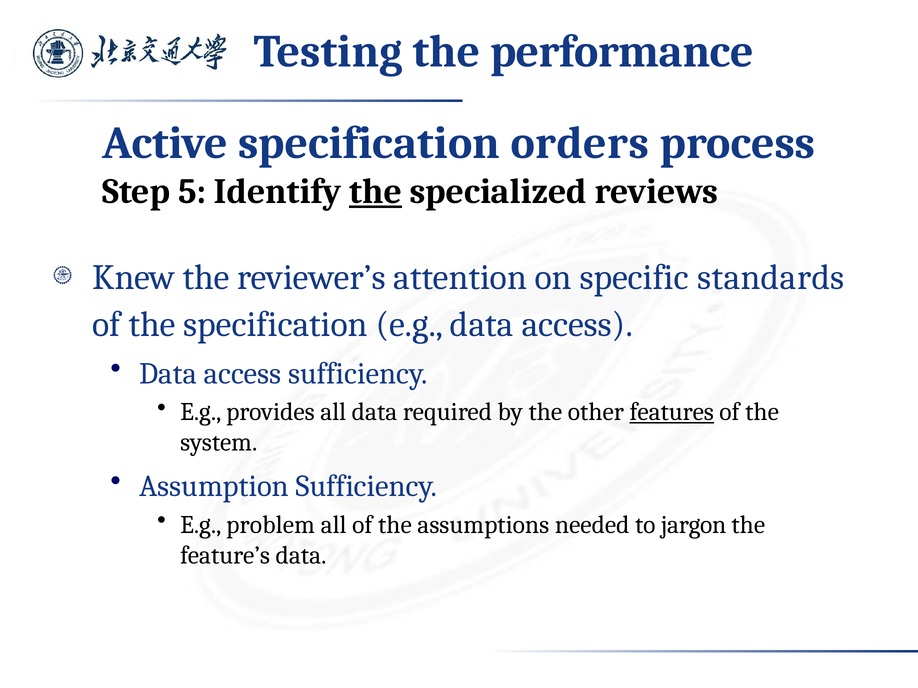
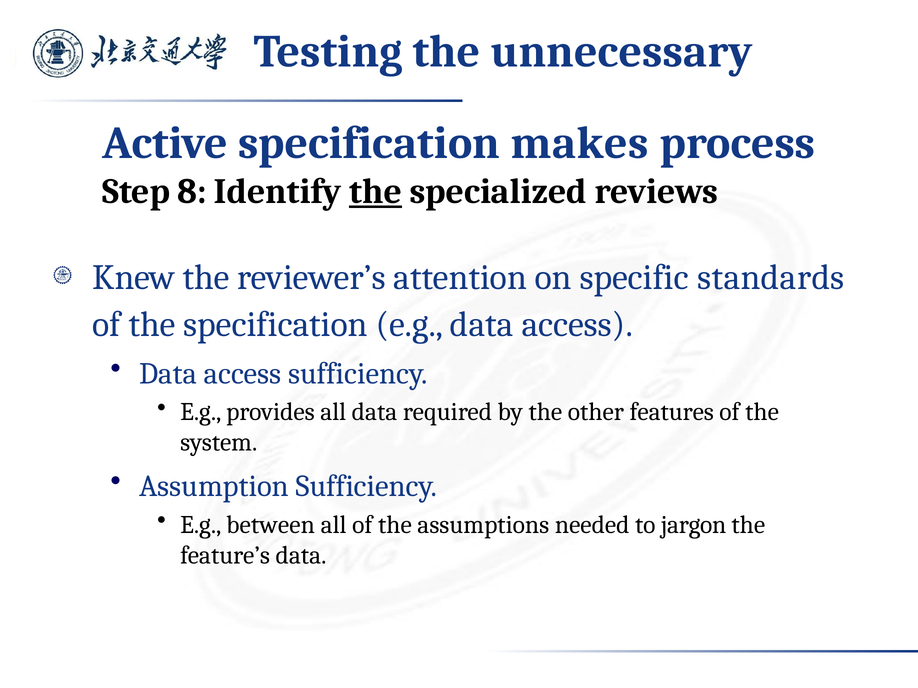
performance: performance -> unnecessary (622, 51)
orders: orders -> makes (580, 143)
5: 5 -> 8 (192, 192)
features underline: present -> none (672, 412)
problem: problem -> between (271, 525)
